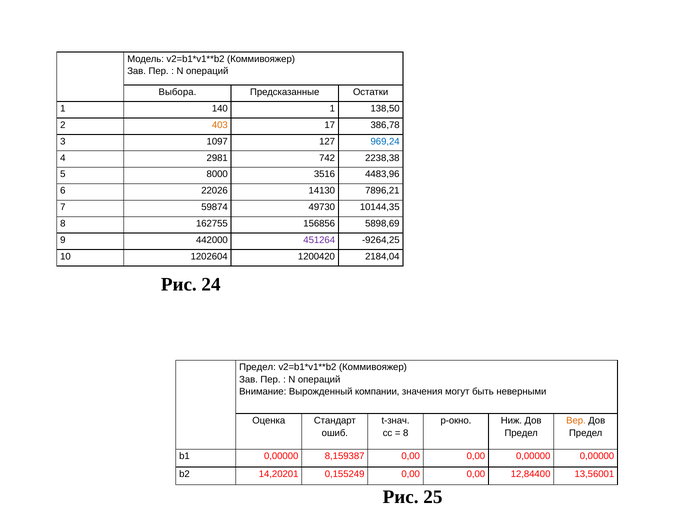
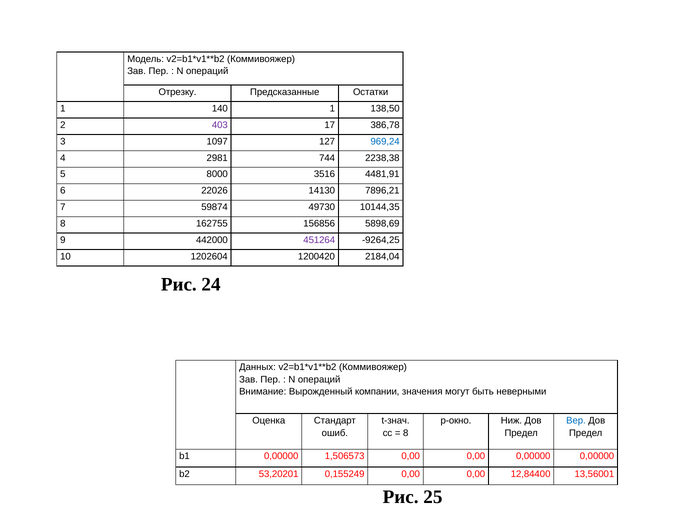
Выбора: Выбора -> Отрезку (178, 92)
403 colour: orange -> purple (220, 125)
742: 742 -> 744 (327, 158)
4483,96: 4483,96 -> 4481,91 (382, 174)
Предел: Предел -> Данных (257, 367)
Вер colour: orange -> blue (576, 421)
8,159387: 8,159387 -> 1,506573 (345, 456)
14,20201: 14,20201 -> 53,20201 (279, 474)
